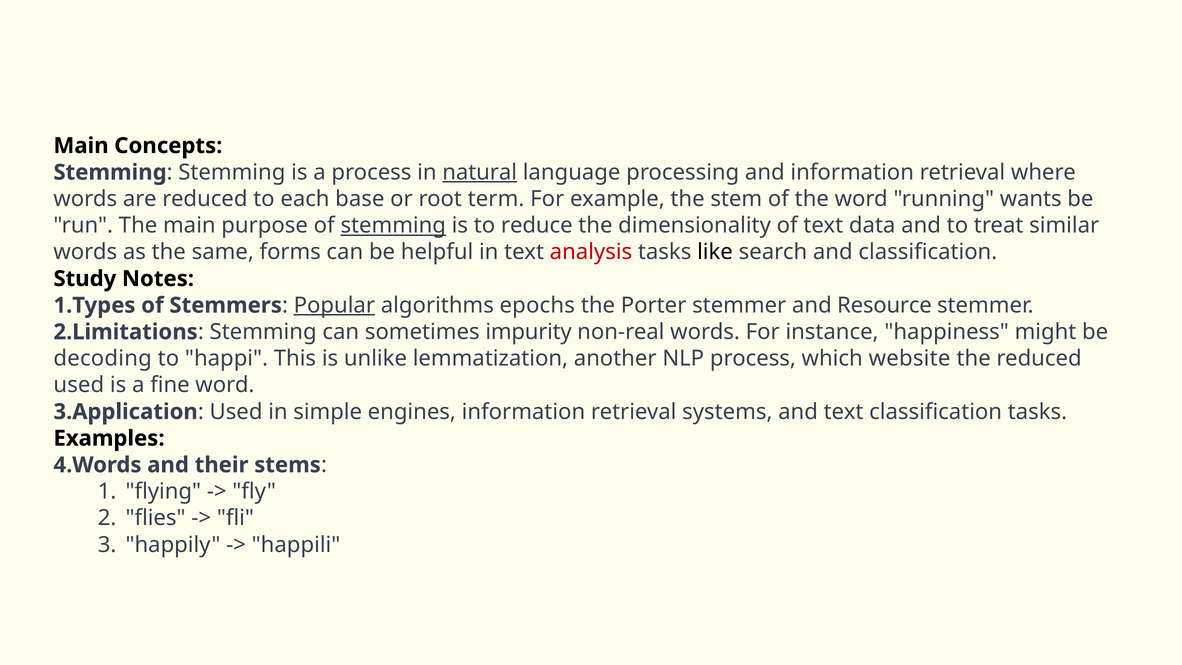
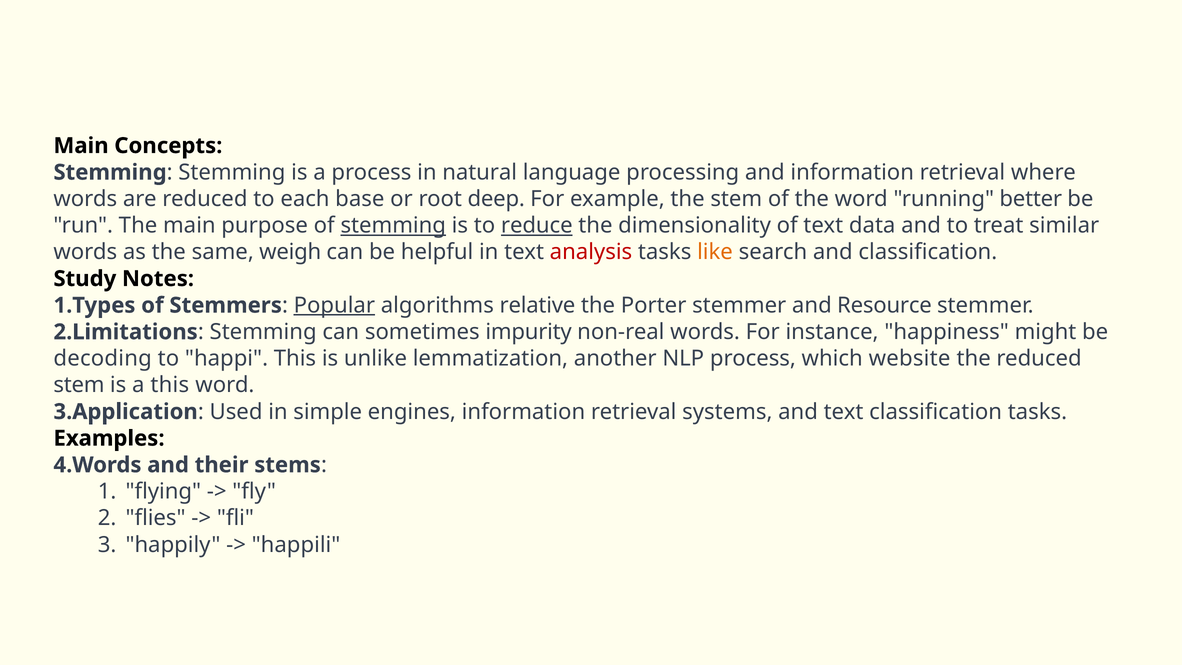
natural underline: present -> none (480, 172)
term: term -> deep (496, 199)
wants: wants -> better (1031, 199)
reduce underline: none -> present (537, 226)
forms: forms -> weigh (290, 252)
like colour: black -> orange (715, 252)
epochs: epochs -> relative (537, 305)
used: used -> stem (79, 385)
a fine: fine -> this (170, 385)
